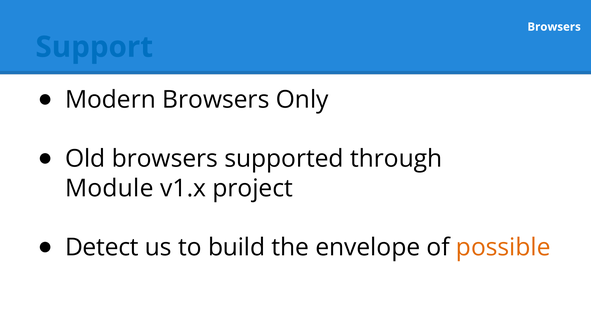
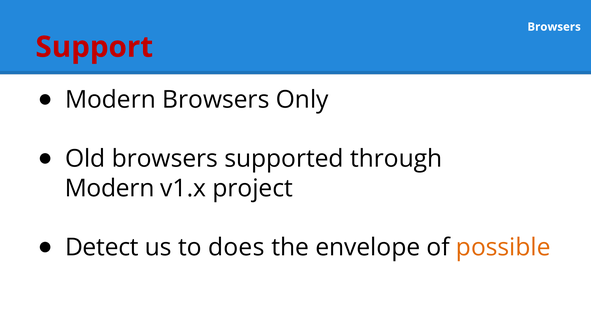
Support colour: blue -> red (94, 47)
Module: Module -> Modern (110, 189)
build: build -> does (236, 248)
